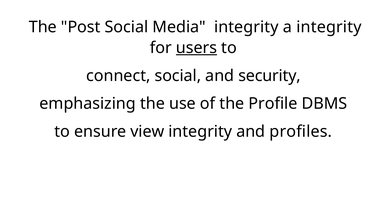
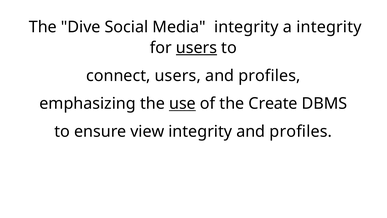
Post: Post -> Dive (81, 27)
connect social: social -> users (178, 76)
security: security -> profiles (269, 76)
use underline: none -> present (182, 104)
Profile: Profile -> Create (273, 104)
